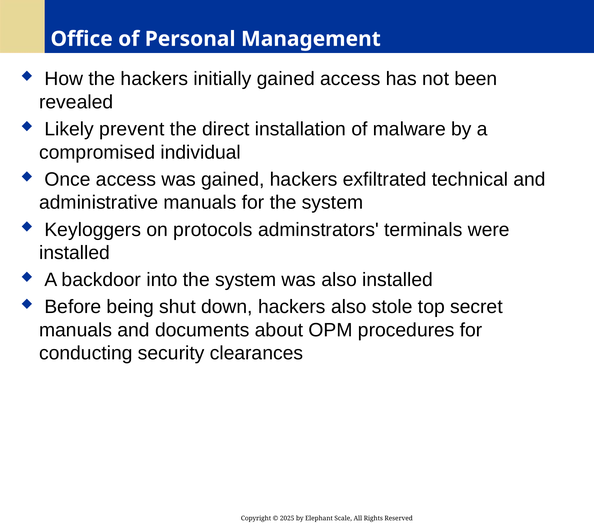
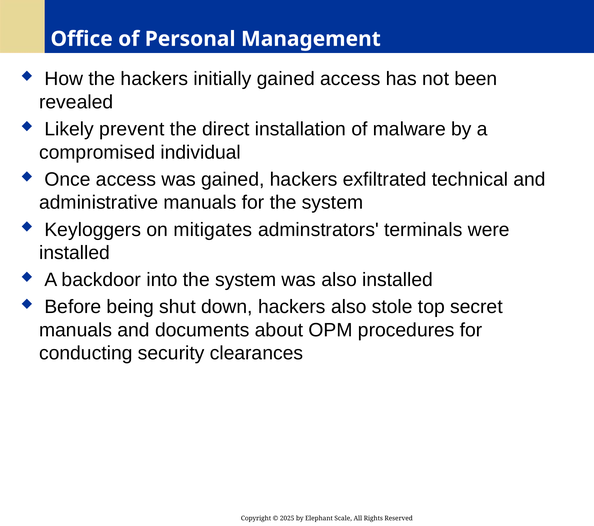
protocols: protocols -> mitigates (213, 230)
